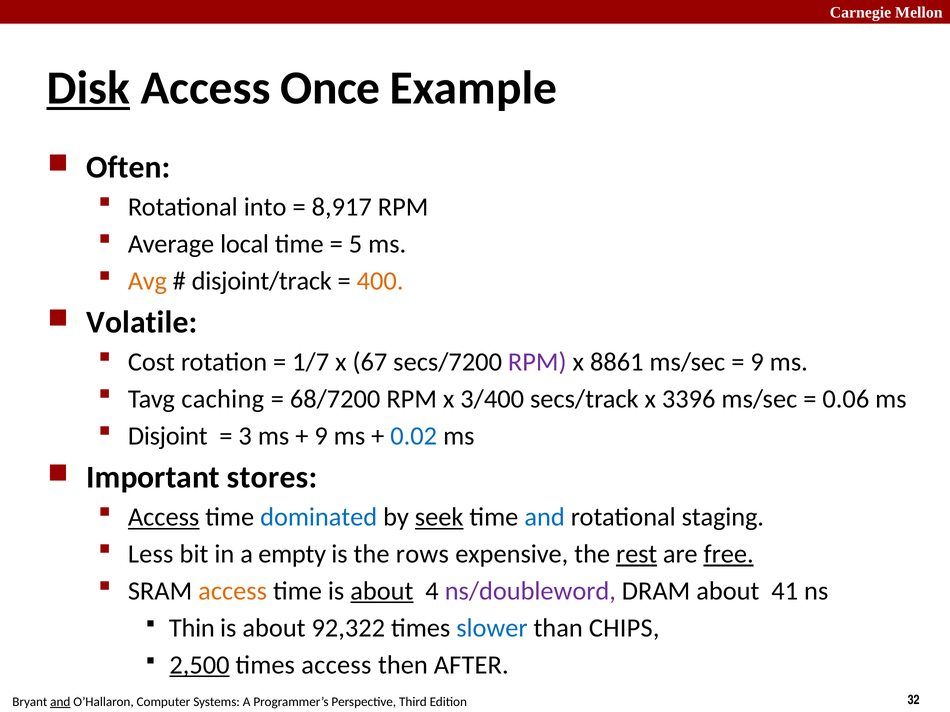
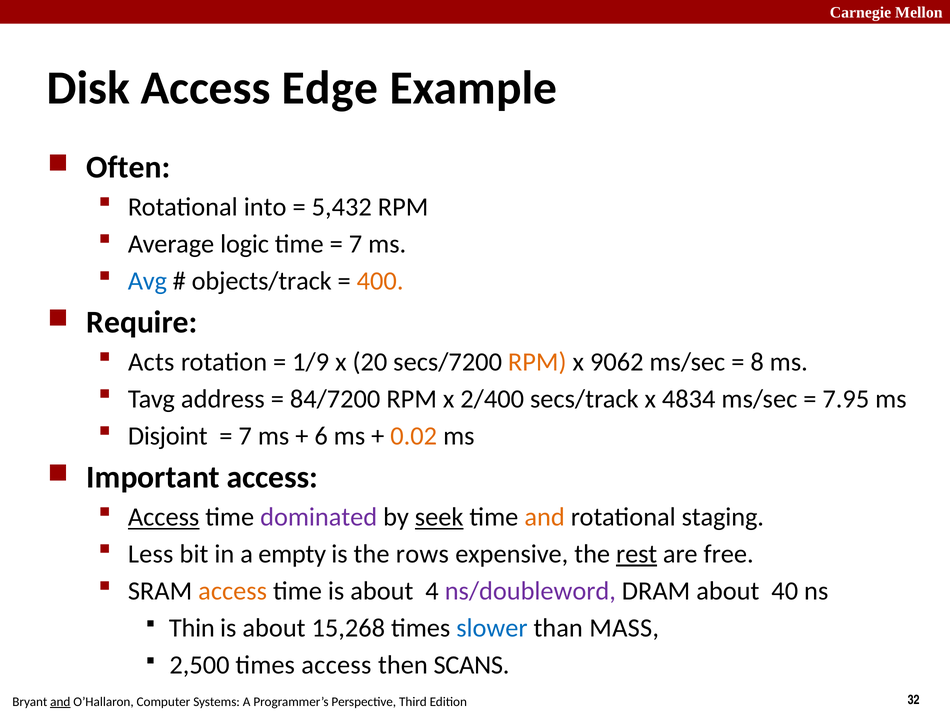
Disk underline: present -> none (88, 88)
Once: Once -> Edge (330, 88)
8,917: 8,917 -> 5,432 (342, 207)
local: local -> logic (245, 244)
5: 5 -> 7 (355, 244)
Avg colour: orange -> blue (147, 281)
disjoint/track: disjoint/track -> objects/track (262, 281)
Volatile: Volatile -> Require (142, 323)
Cost: Cost -> Acts (151, 362)
1/7: 1/7 -> 1/9 (311, 362)
67: 67 -> 20 (370, 362)
RPM colour: purple -> orange (537, 362)
8861: 8861 -> 9062 (617, 362)
9: 9 -> 8 (757, 362)
caching: caching -> address (223, 399)
68/7200: 68/7200 -> 84/7200 (335, 399)
3/400: 3/400 -> 2/400 (492, 399)
3396: 3396 -> 4834 (689, 399)
0.06: 0.06 -> 7.95 (846, 399)
3: 3 -> 7 (245, 436)
9: 9 -> 6 (321, 436)
0.02 colour: blue -> orange (414, 436)
Important stores: stores -> access (272, 478)
dominated colour: blue -> purple (319, 518)
and colour: blue -> orange (545, 518)
free underline: present -> none (729, 555)
about underline: present -> none (382, 592)
41: 41 -> 40 (785, 592)
92,322: 92,322 -> 15,268 (348, 628)
CHIPS: CHIPS -> MASS (624, 628)
2,500 underline: present -> none (199, 665)
AFTER: AFTER -> SCANS (471, 665)
